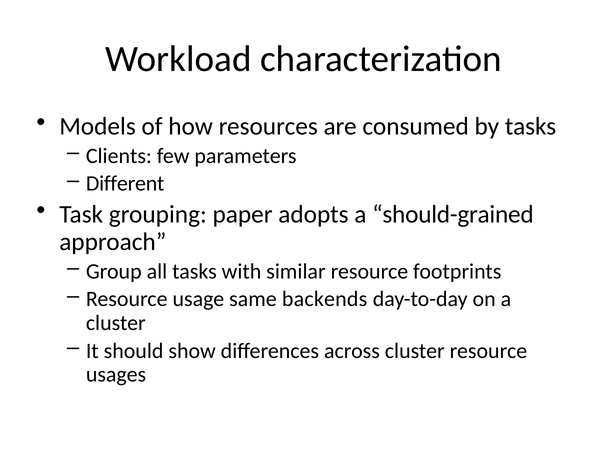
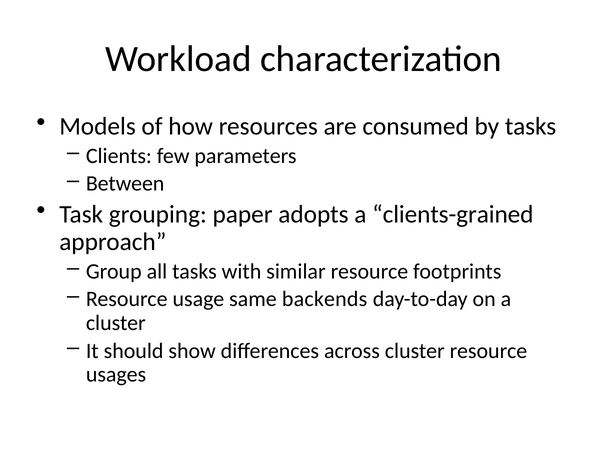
Different: Different -> Between (125, 184)
should-grained: should-grained -> clients-grained (453, 215)
